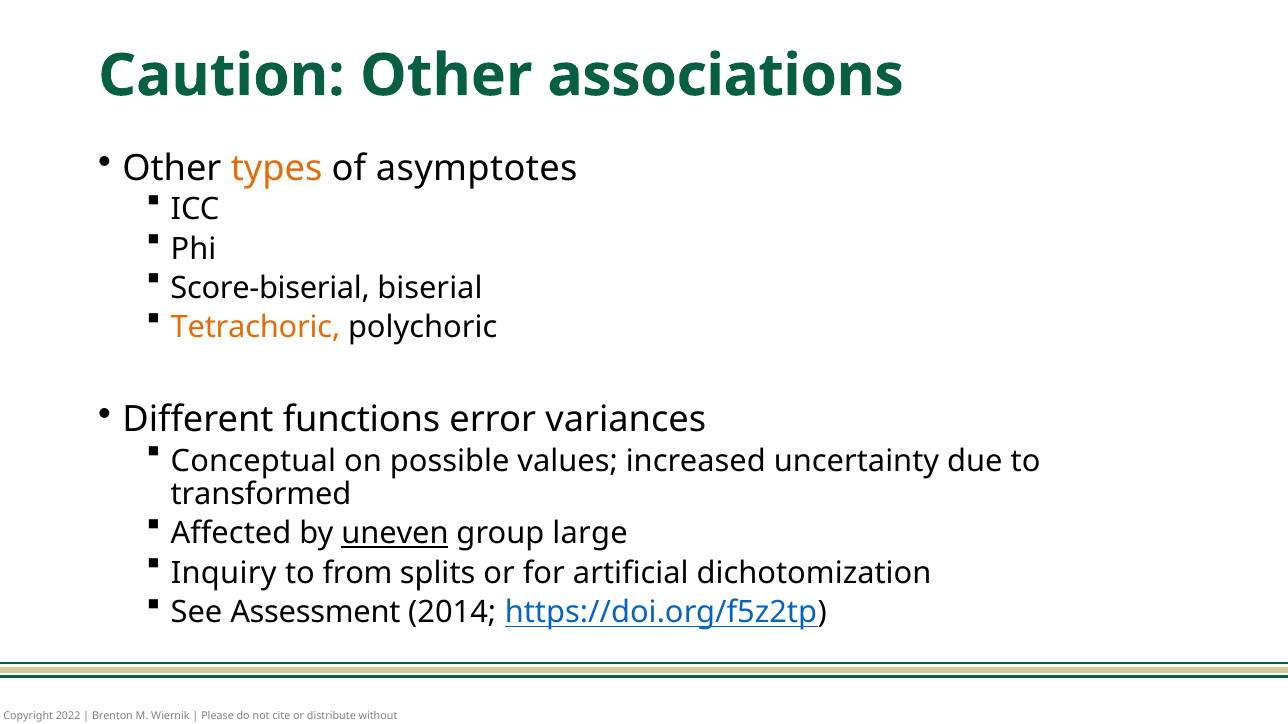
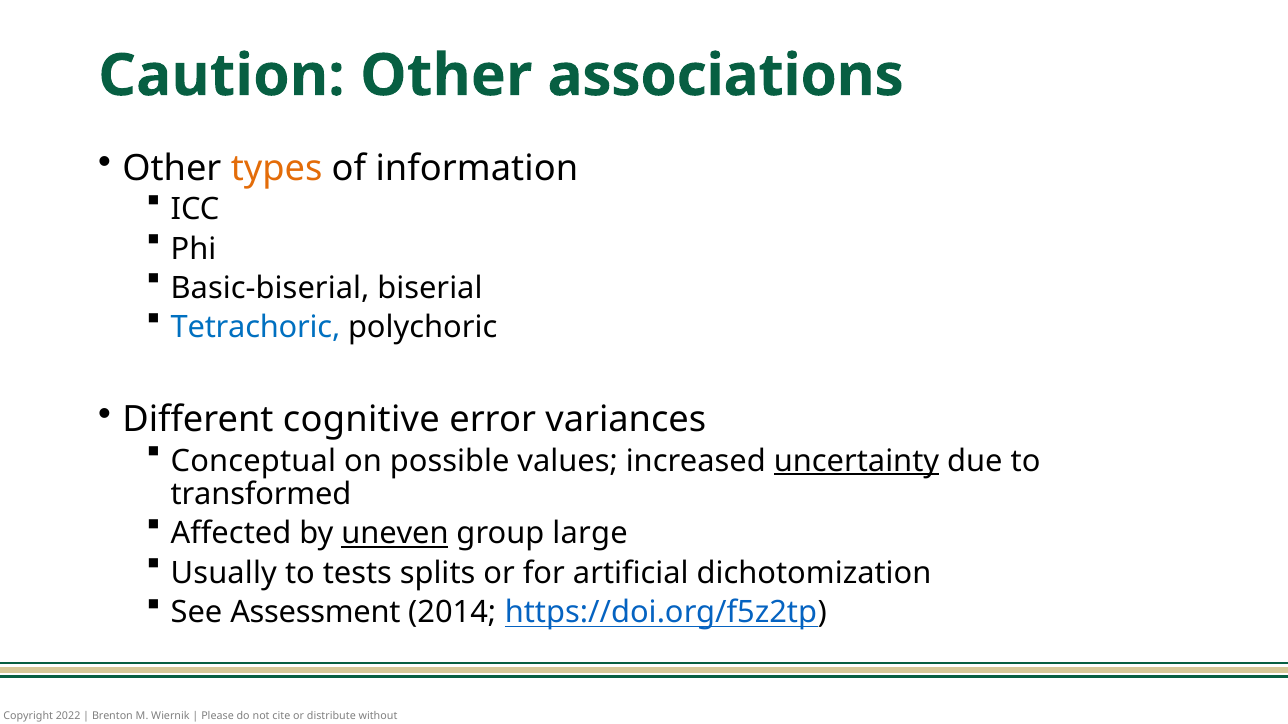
asymptotes: asymptotes -> information (477, 168)
Score-biserial: Score-biserial -> Basic-biserial (270, 289)
Tetrachoric colour: orange -> blue (255, 328)
functions: functions -> cognitive (361, 420)
uncertainty underline: none -> present (856, 461)
Inquiry: Inquiry -> Usually (224, 573)
from: from -> tests (357, 573)
